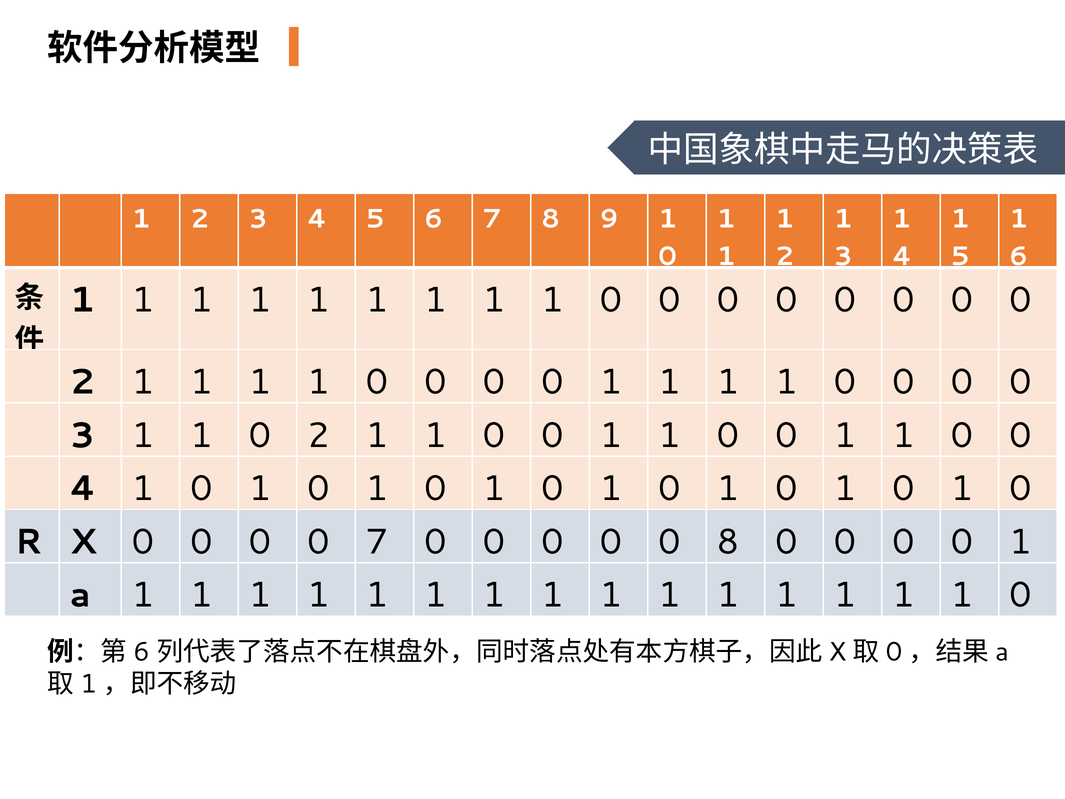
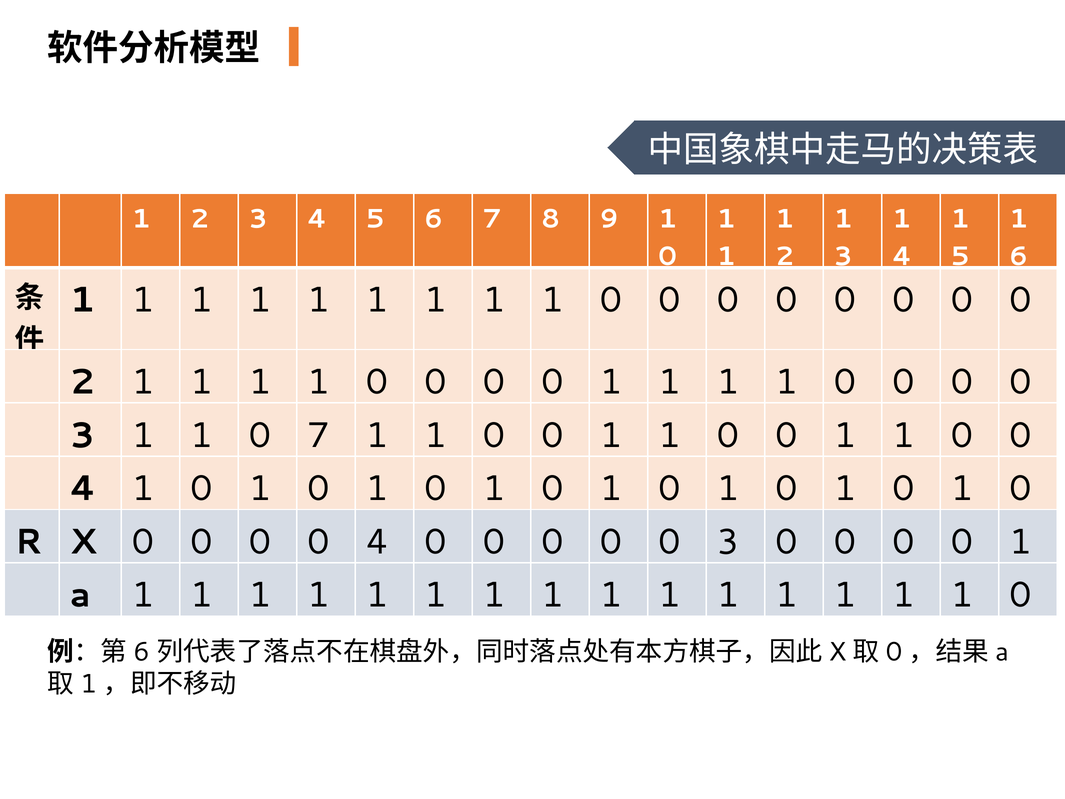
1 0 2: 2 -> 7 (319, 435)
0 0 0 7: 7 -> 4 (377, 542)
8: 8 -> 3 (728, 542)
